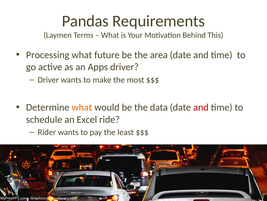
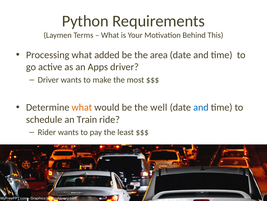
Pandas: Pandas -> Python (85, 21)
future: future -> added (107, 55)
data: data -> well (159, 107)
and colour: red -> blue (201, 107)
Excel: Excel -> Train (87, 119)
